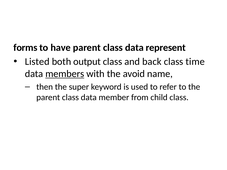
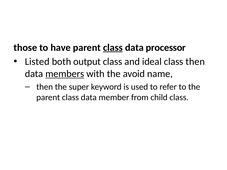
forms: forms -> those (25, 48)
class underline: none -> present (113, 48)
represent: represent -> processor (166, 48)
back: back -> ideal (152, 62)
class time: time -> then (195, 62)
